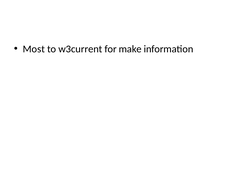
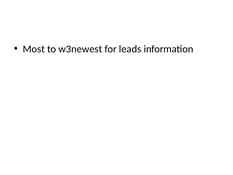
w3current: w3current -> w3newest (80, 49)
make: make -> leads (130, 49)
